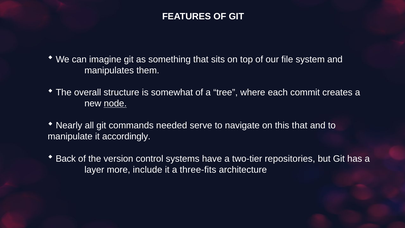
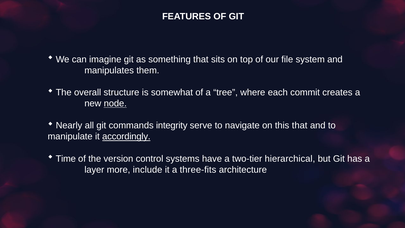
needed: needed -> integrity (172, 126)
accordingly underline: none -> present (126, 137)
Back: Back -> Time (66, 159)
repositories: repositories -> hierarchical (290, 159)
